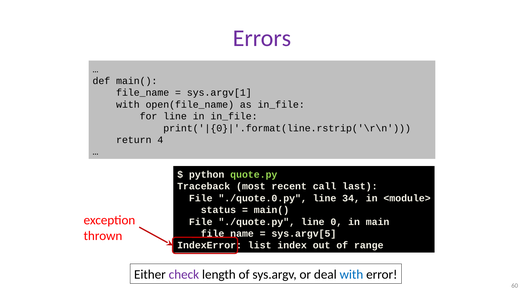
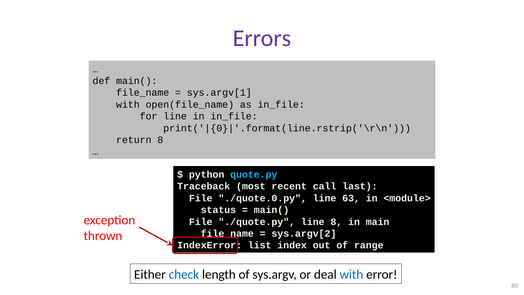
return 4: 4 -> 8 (160, 140)
quote.py colour: light green -> light blue (254, 174)
34: 34 -> 63 (351, 198)
line 0: 0 -> 8 (336, 222)
sys.argv[5: sys.argv[5 -> sys.argv[2 (304, 233)
check colour: purple -> blue (184, 274)
